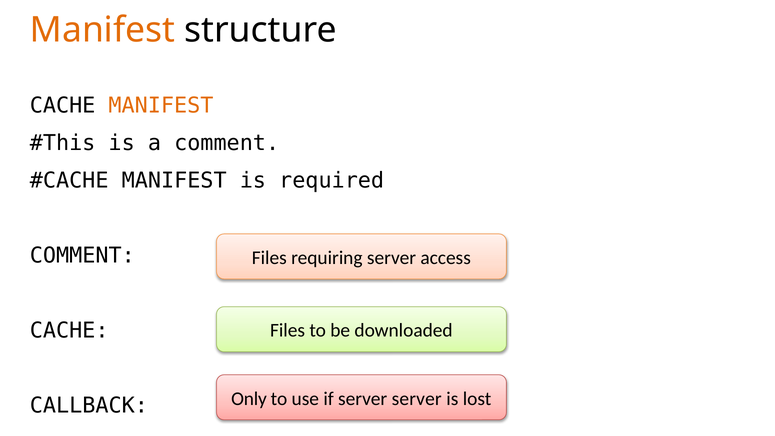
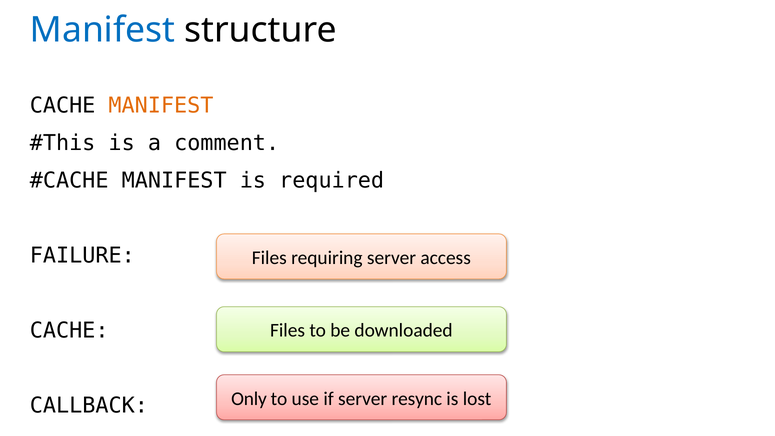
Manifest colour: orange -> blue (103, 30)
COMMENT: COMMENT -> FAILURE (82, 256)
server server: server -> resync (417, 399)
